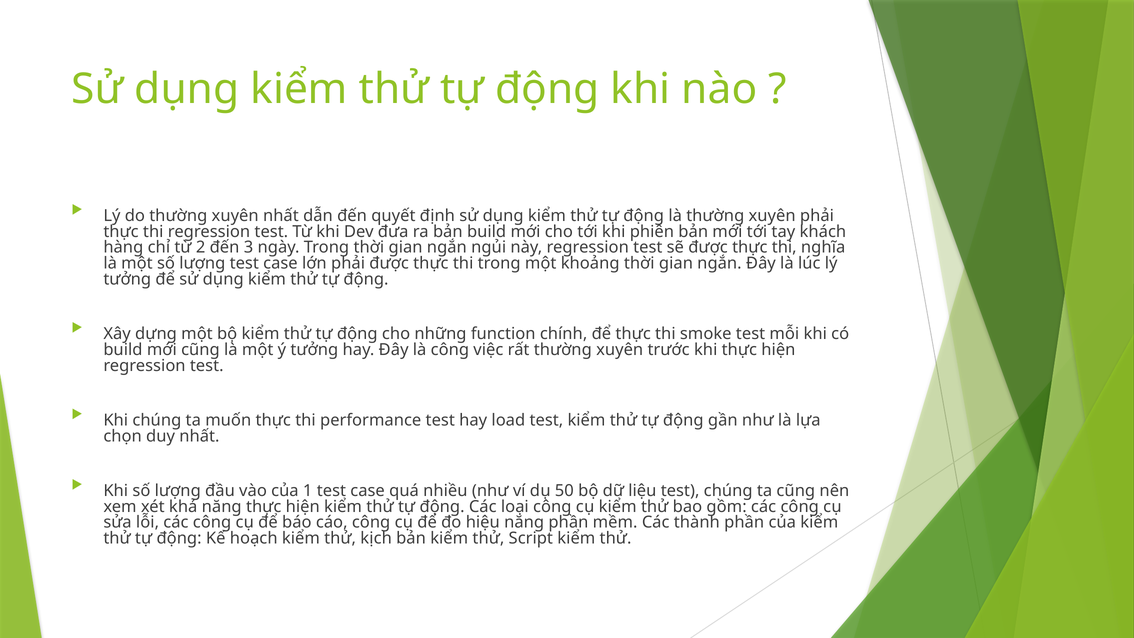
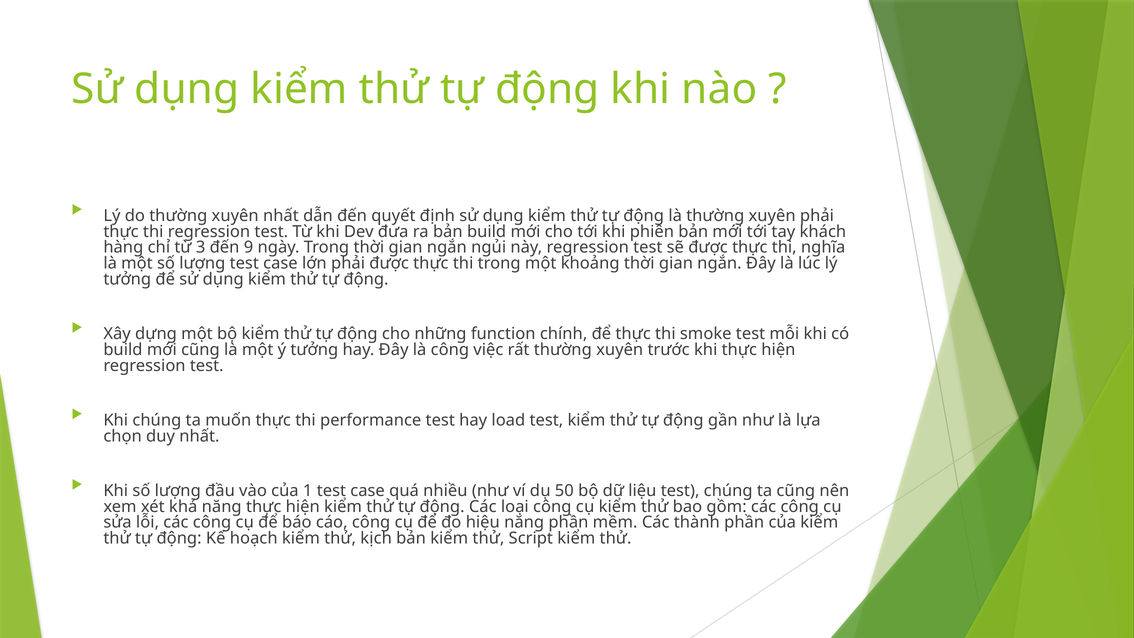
2: 2 -> 3 (201, 247)
3: 3 -> 9 (248, 247)
